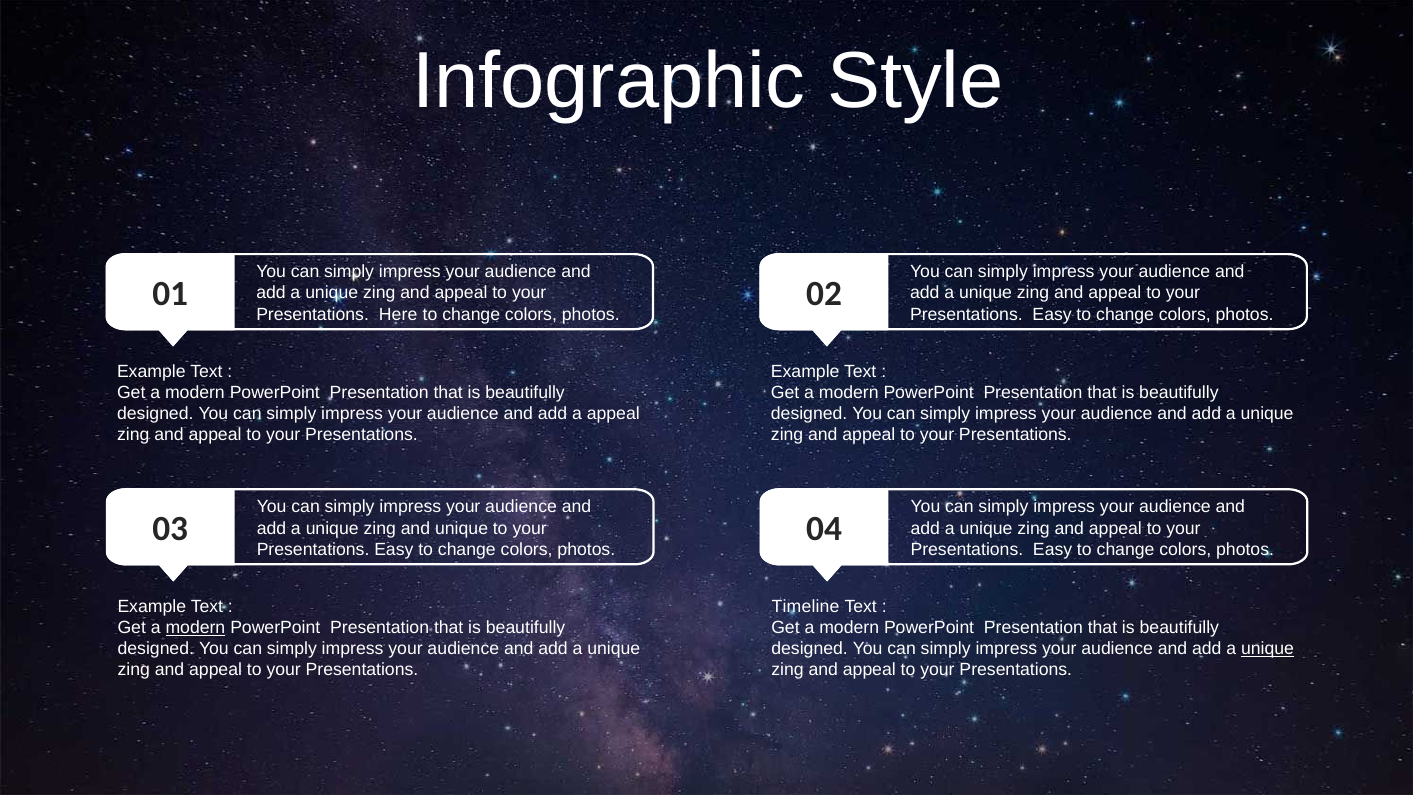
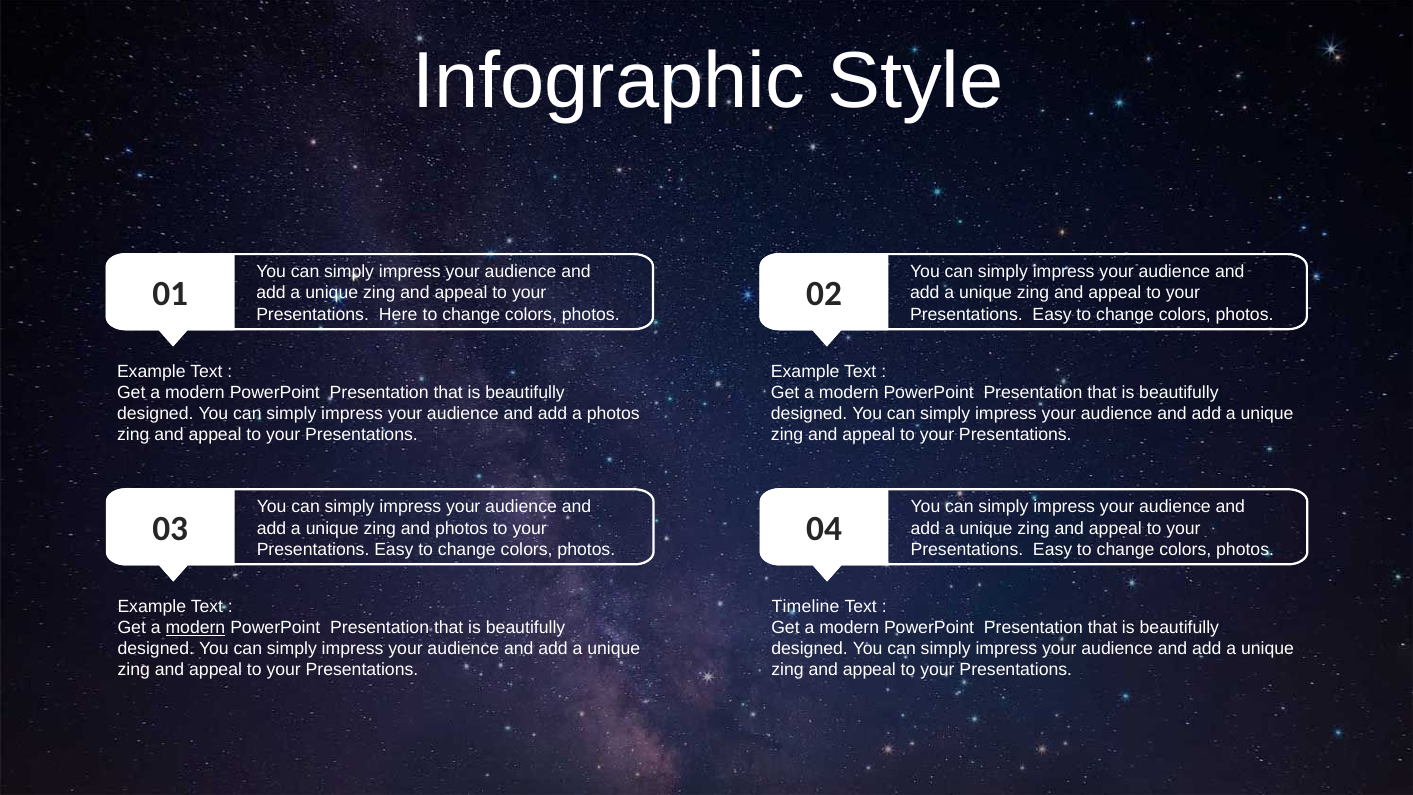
a appeal: appeal -> photos (613, 414)
and unique: unique -> photos (462, 528)
unique underline: present -> none (1268, 649)
